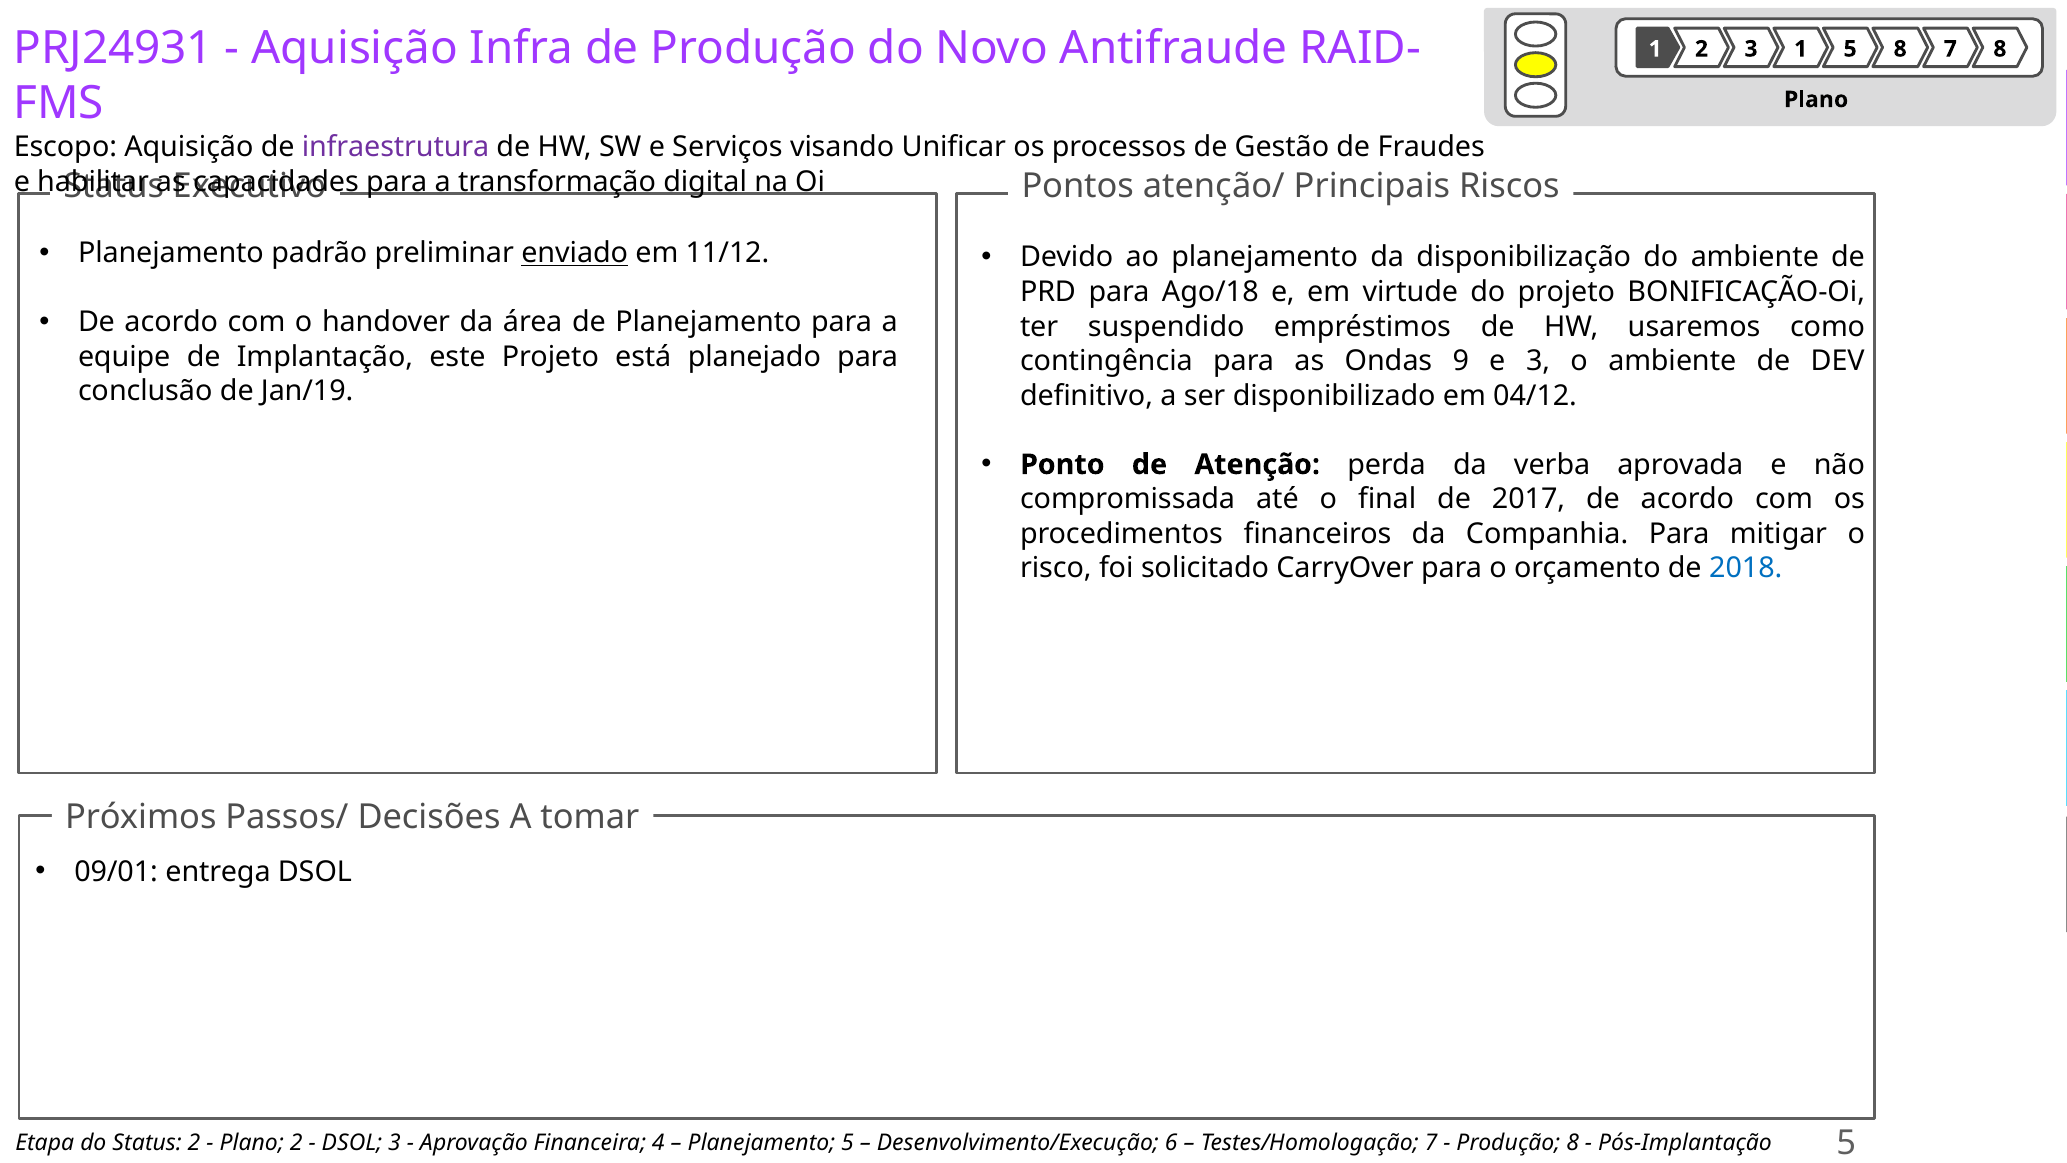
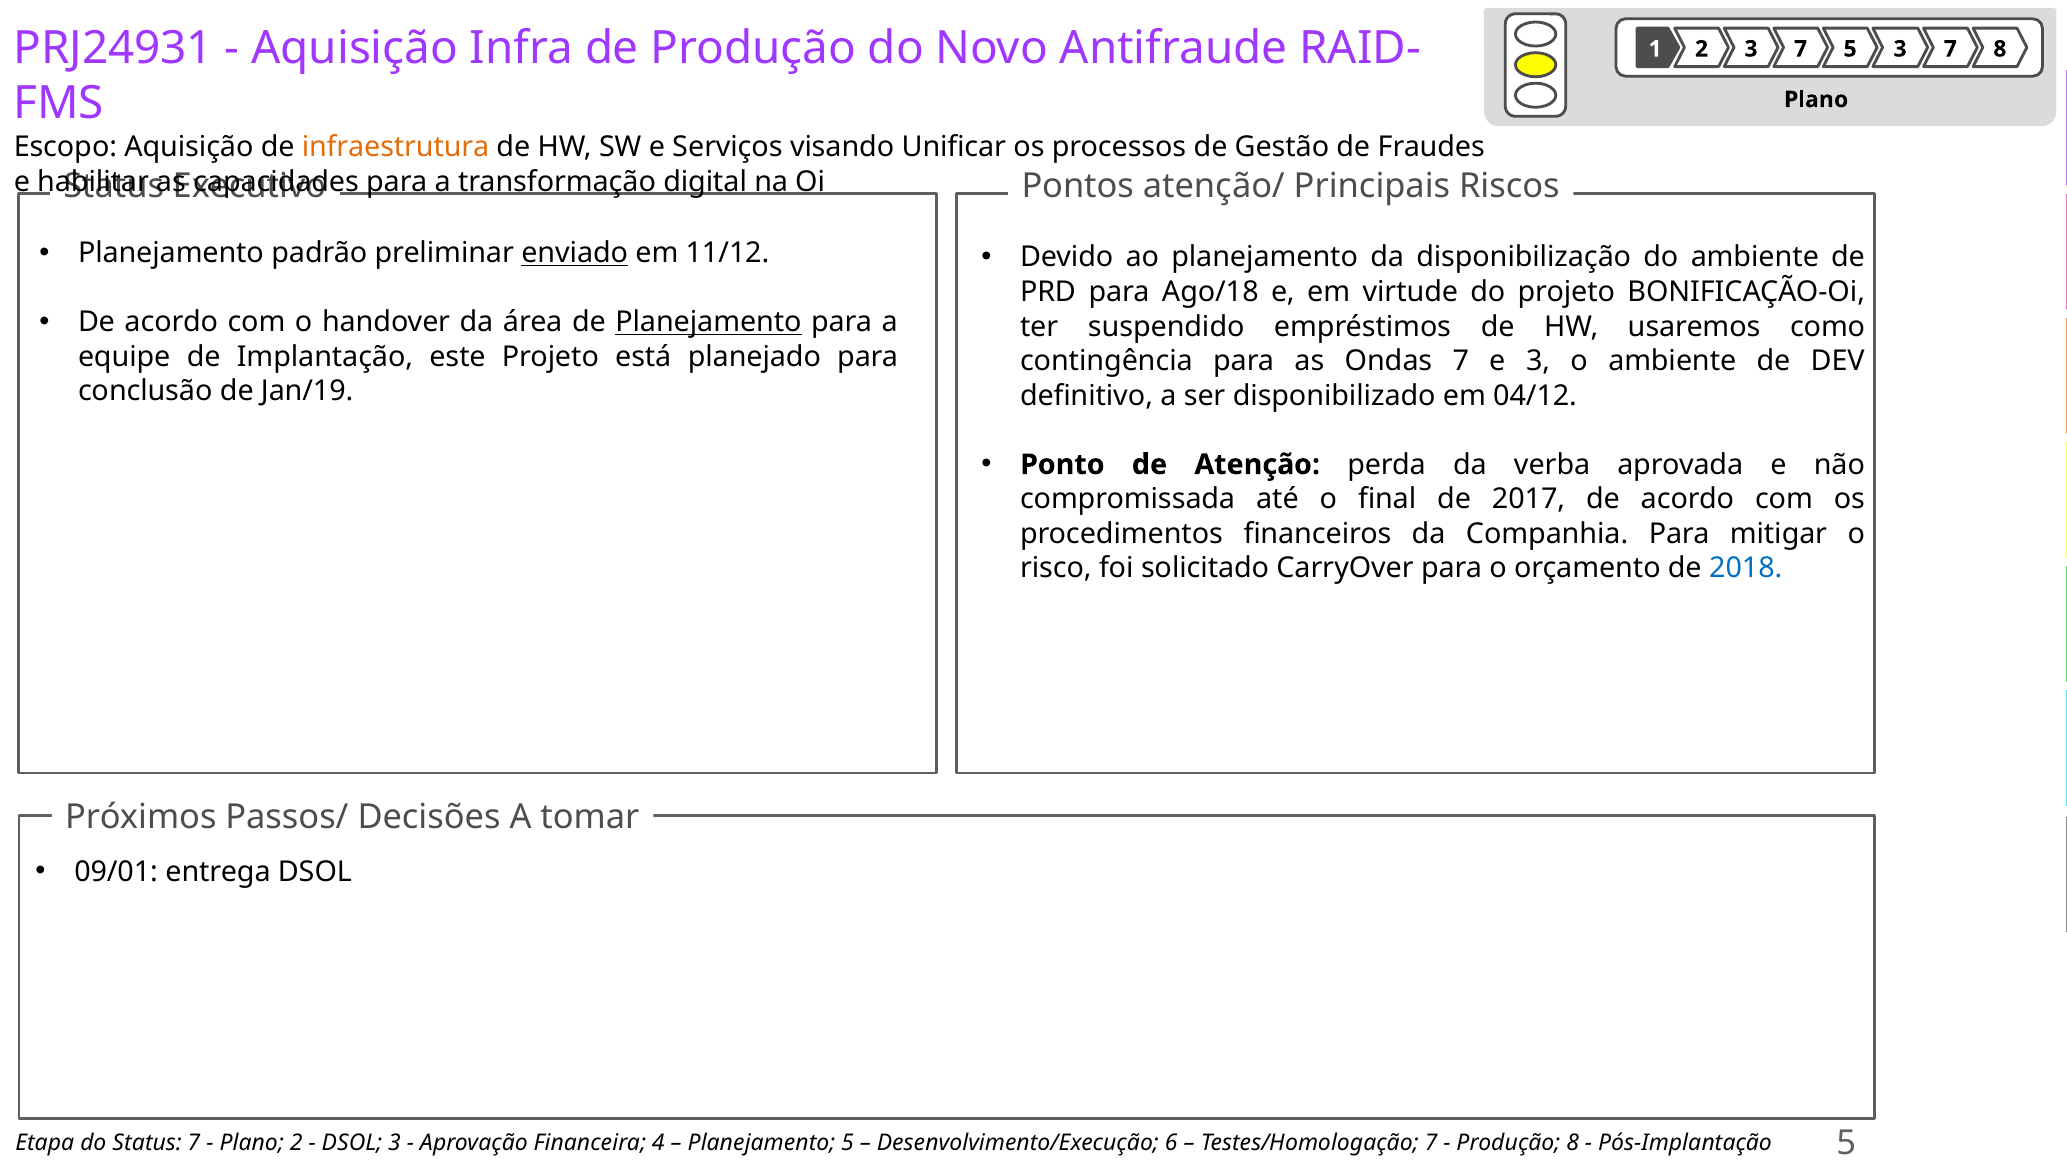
2 1: 1 -> 7 (1801, 49)
1 8: 8 -> 3 (1900, 49)
infraestrutura colour: purple -> orange (396, 147)
Planejamento underline: none -> present (708, 322)
Ondas 9: 9 -> 7 (1461, 361)
Status 2: 2 -> 7 (194, 1143)
